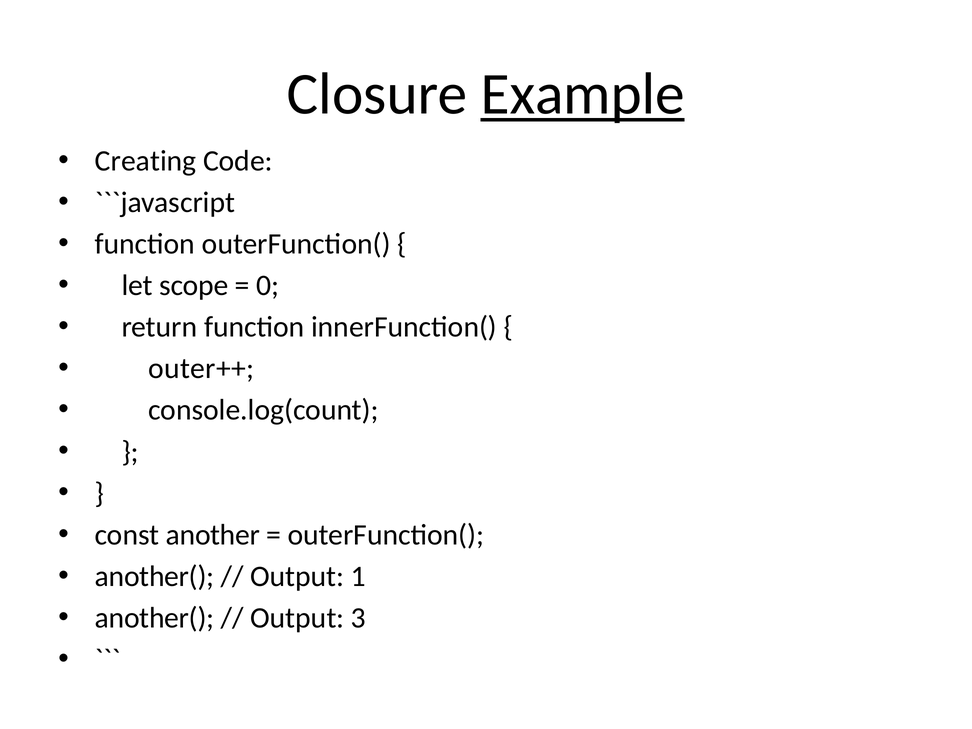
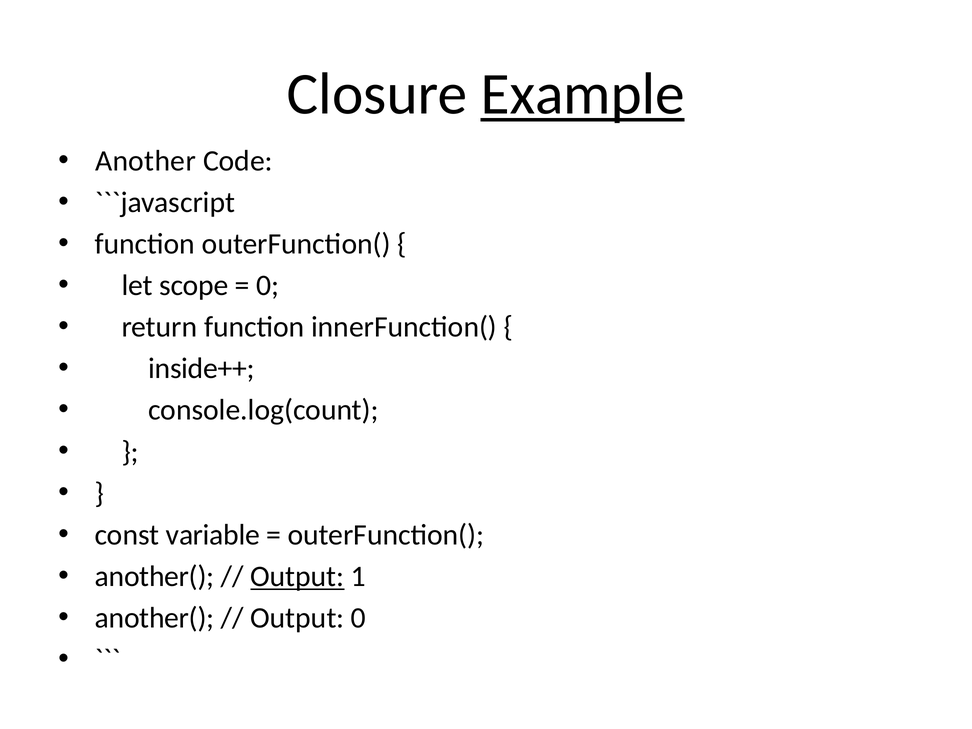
Creating: Creating -> Another (145, 161)
outer++: outer++ -> inside++ (201, 369)
another: another -> variable (213, 535)
Output underline: none -> present (297, 576)
Output 3: 3 -> 0 (358, 618)
